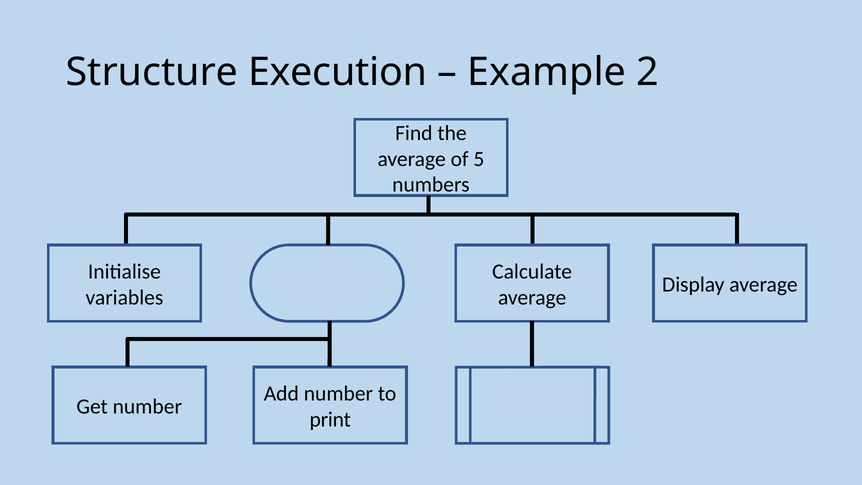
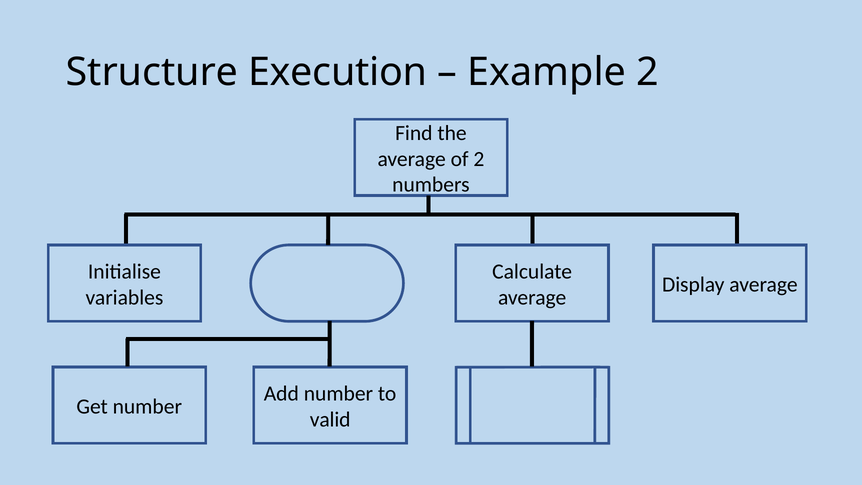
of 5: 5 -> 2 (479, 159)
print: print -> valid (330, 420)
